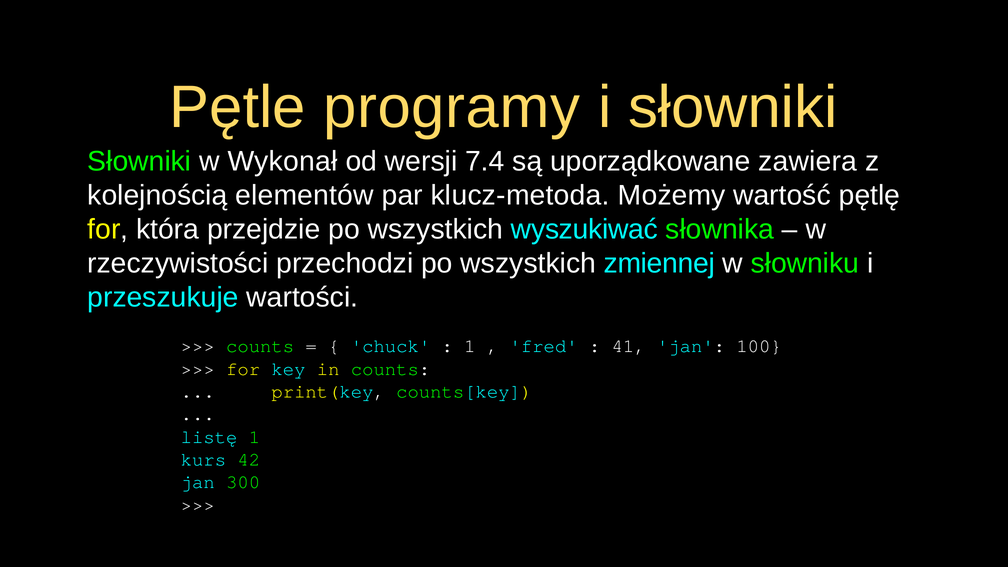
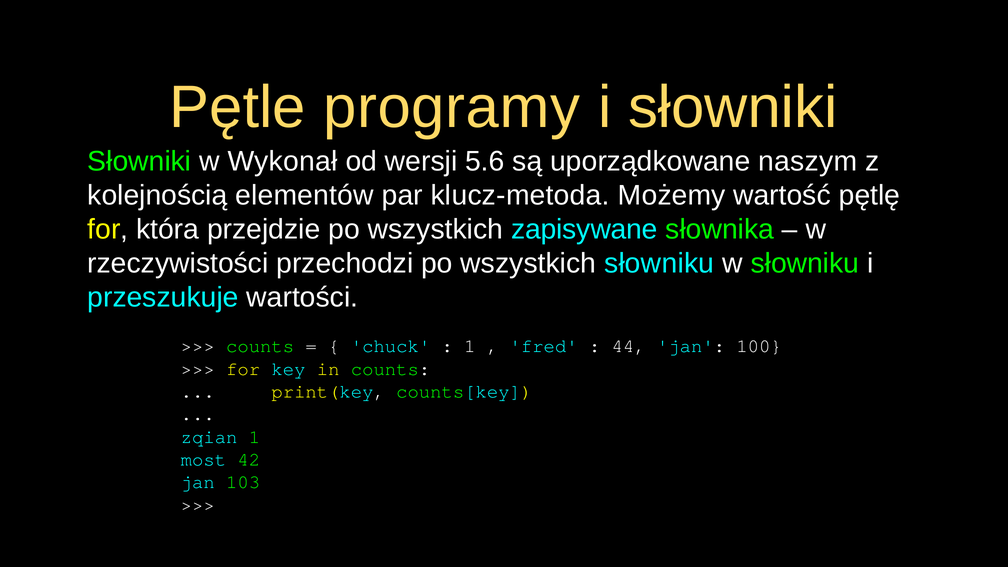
7.4: 7.4 -> 5.6 (485, 161)
zawiera: zawiera -> naszym (808, 161)
wyszukiwać: wyszukiwać -> zapisywane (584, 229)
wszystkich zmiennej: zmiennej -> słowniku (659, 263)
41: 41 -> 44 (629, 346)
listę: listę -> zqian (209, 437)
kurs: kurs -> most (203, 459)
300: 300 -> 103 (243, 482)
